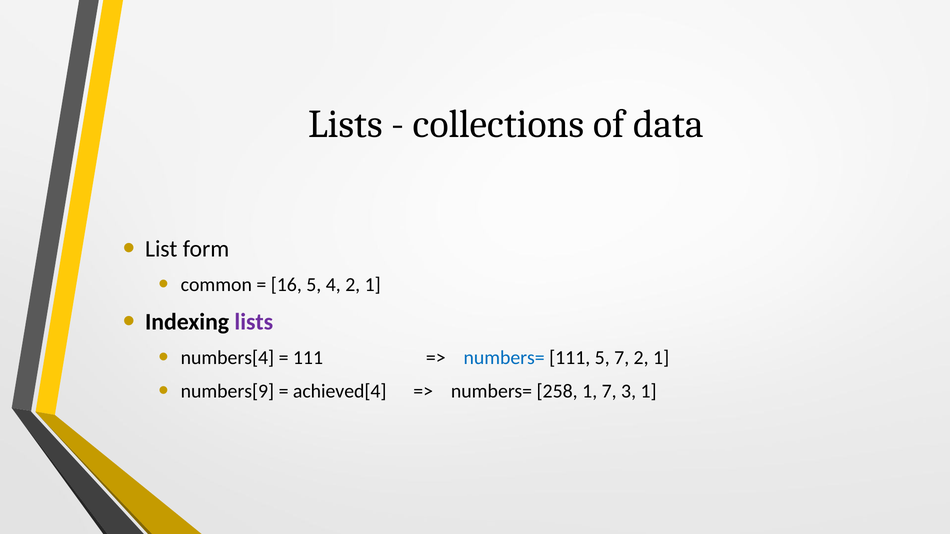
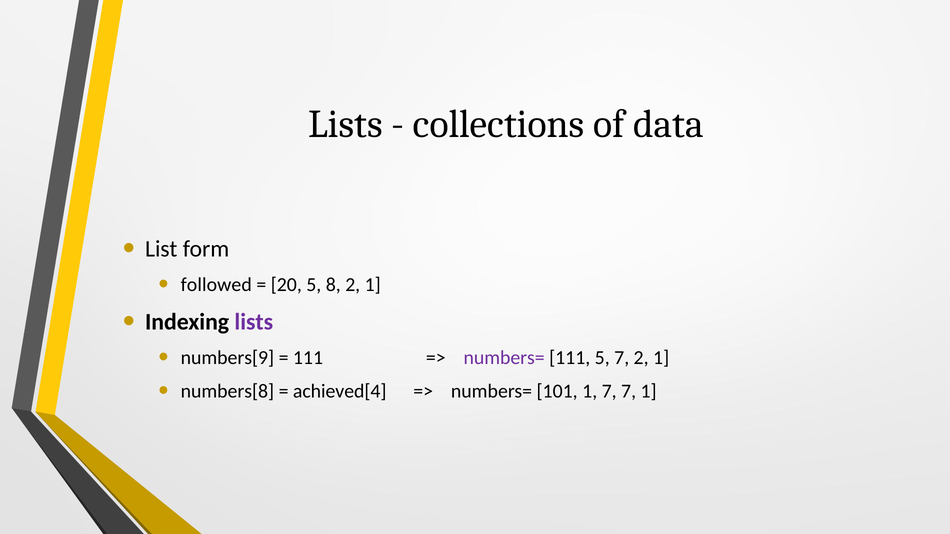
common: common -> followed (216, 285)
16: 16 -> 20 (286, 285)
4: 4 -> 8 (333, 285)
numbers[4: numbers[4 -> numbers[9 (227, 358)
numbers= colour: blue -> purple (504, 358)
numbers[9: numbers[9 -> numbers[8 (227, 391)
258: 258 -> 101 (557, 391)
7 3: 3 -> 7 (629, 391)
